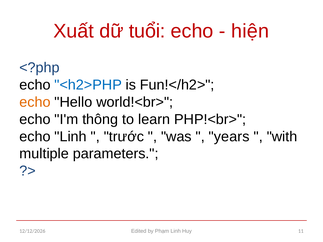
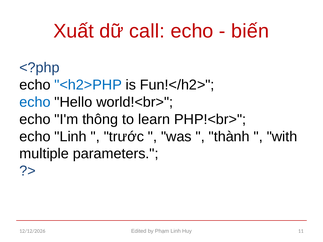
tuổi: tuổi -> call (147, 31)
hiện: hiện -> biến (250, 31)
echo colour: orange -> blue (35, 102)
years: years -> thành (229, 137)
